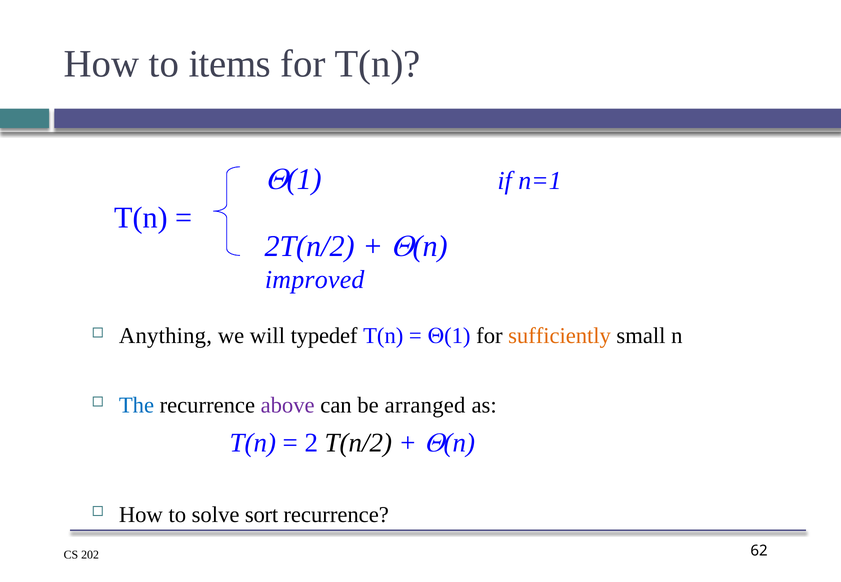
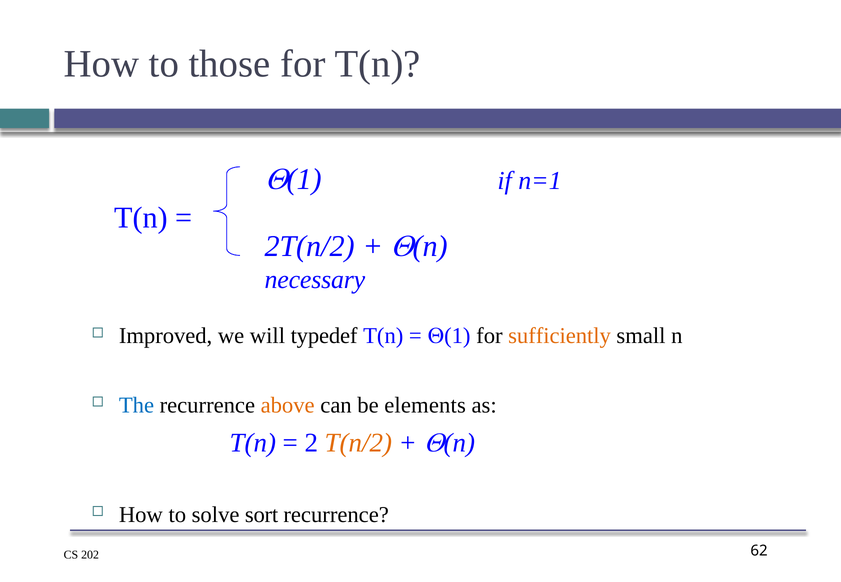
items: items -> those (230, 64)
improved: improved -> necessary (315, 280)
Anything: Anything -> Improved (166, 336)
above colour: purple -> orange (288, 405)
arranged: arranged -> elements (425, 405)
T(n/2 colour: black -> orange (358, 443)
